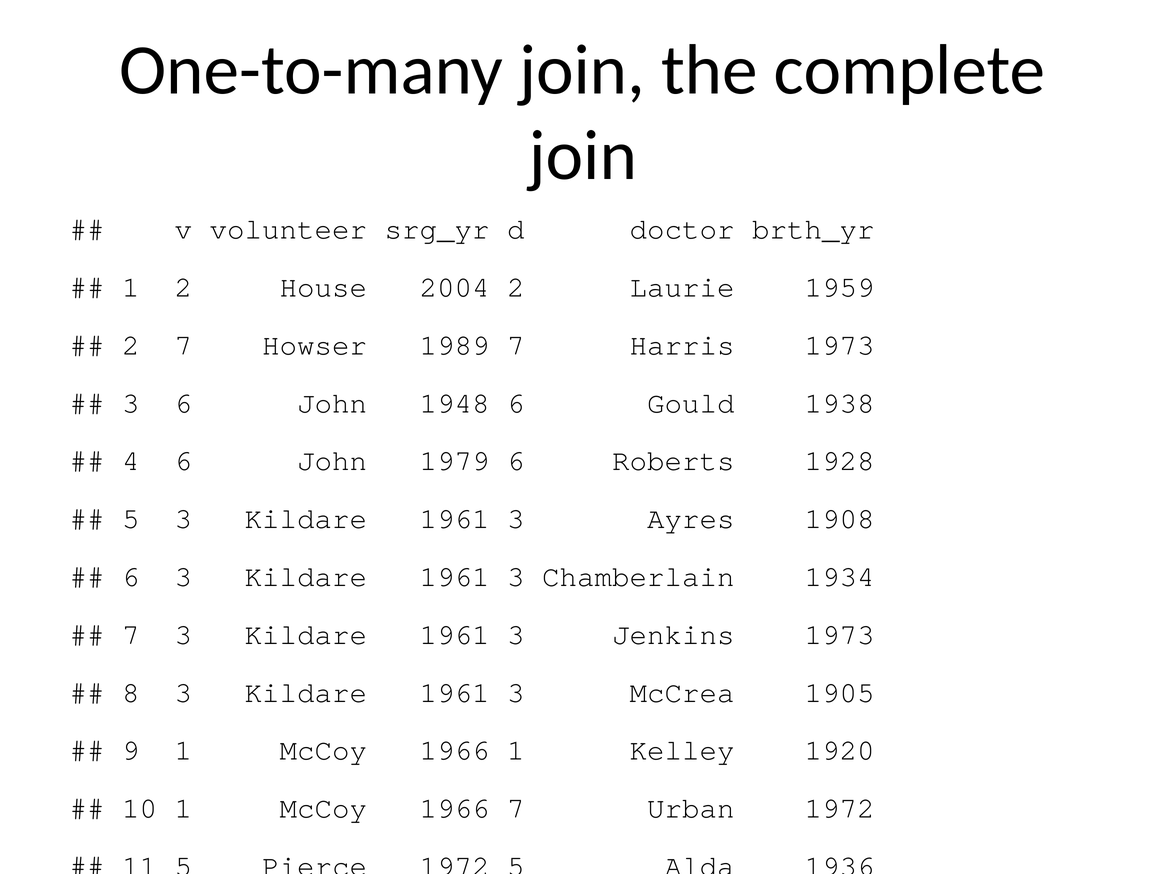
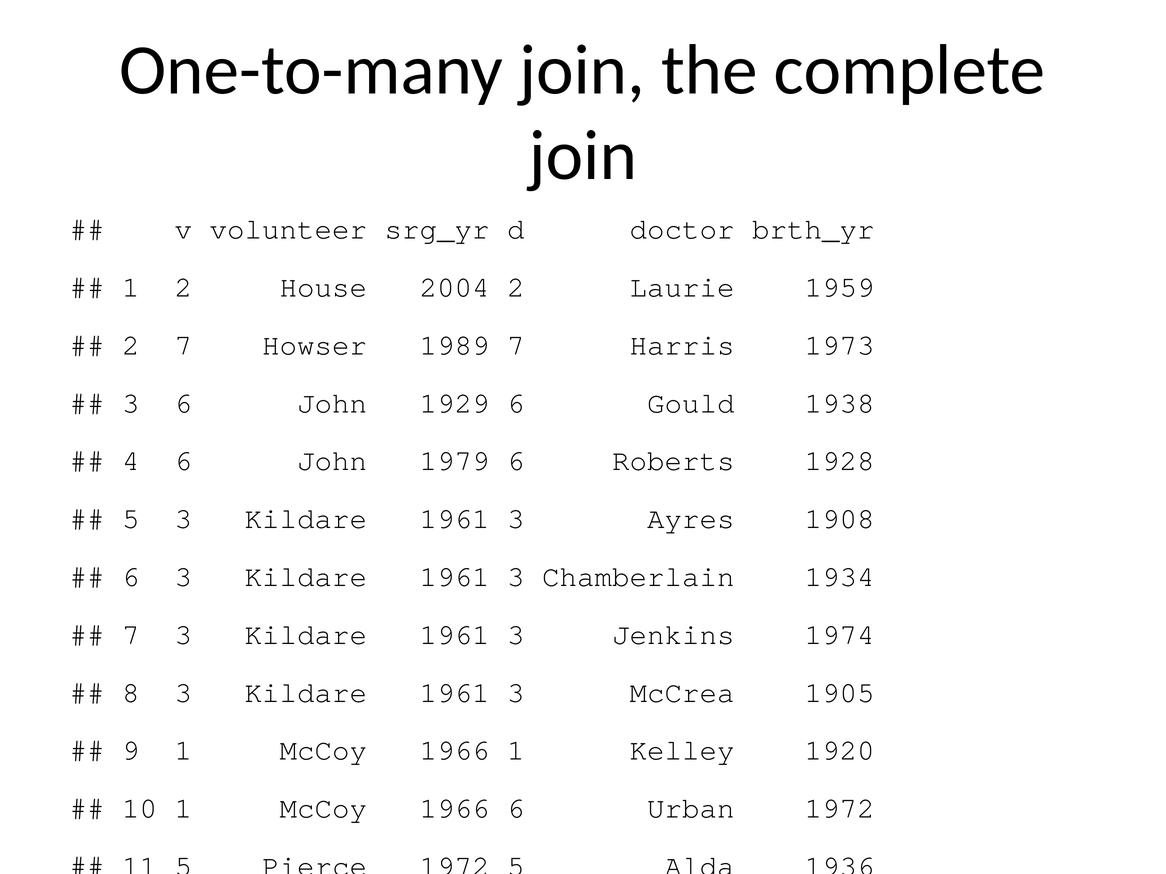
1948: 1948 -> 1929 (455, 403)
Jenkins 1973: 1973 -> 1974 (840, 635)
1966 7: 7 -> 6 (516, 809)
